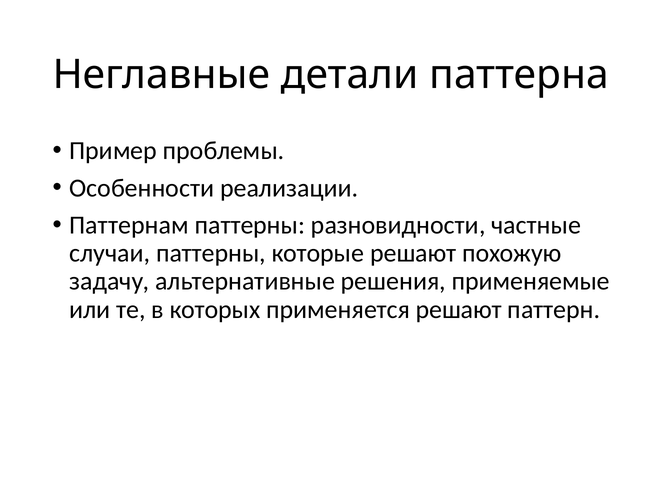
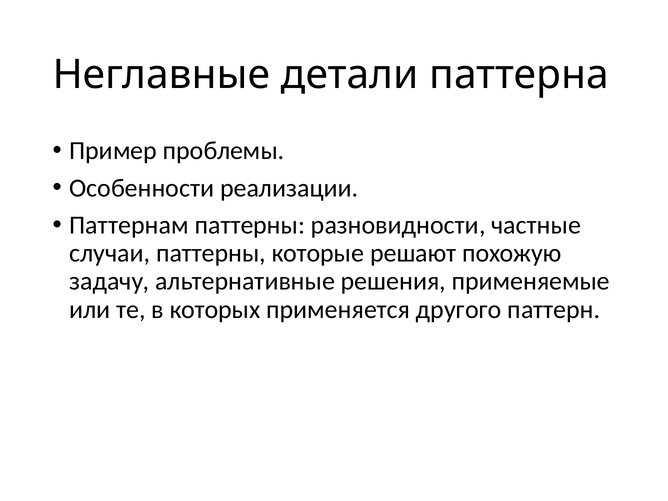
применяется решают: решают -> другого (459, 309)
